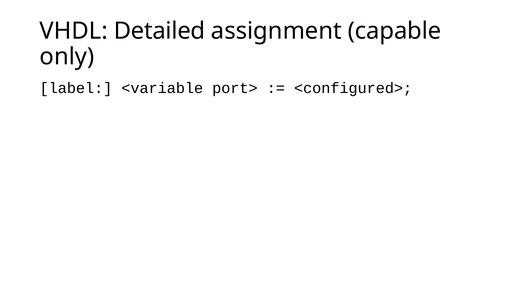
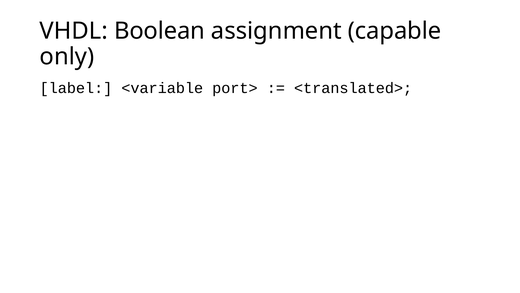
Detailed: Detailed -> Boolean (160, 31)
<configured>: <configured> -> <translated> (353, 88)
